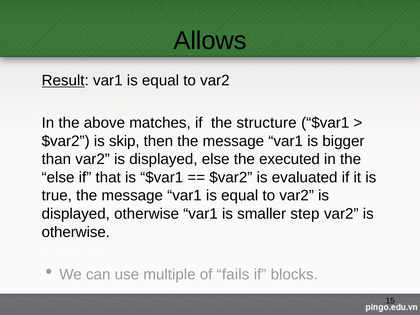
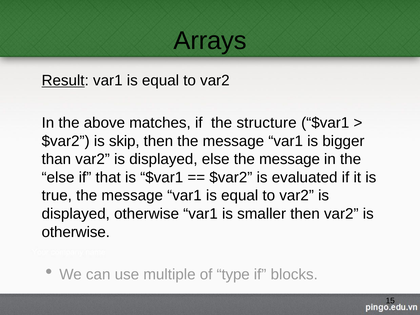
Allows: Allows -> Arrays (210, 41)
else the executed: executed -> message (290, 159)
smaller step: step -> then (305, 214)
fails: fails -> type (233, 274)
